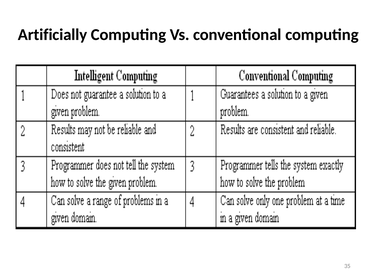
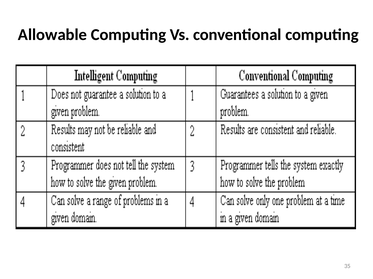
Artificially: Artificially -> Allowable (53, 35)
